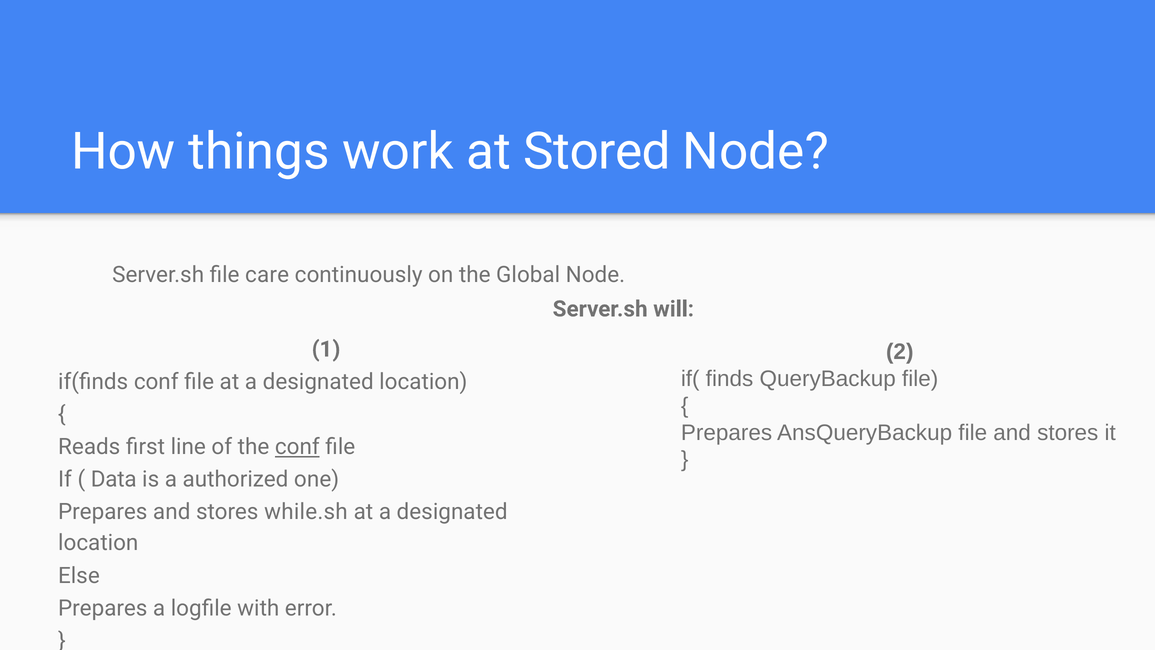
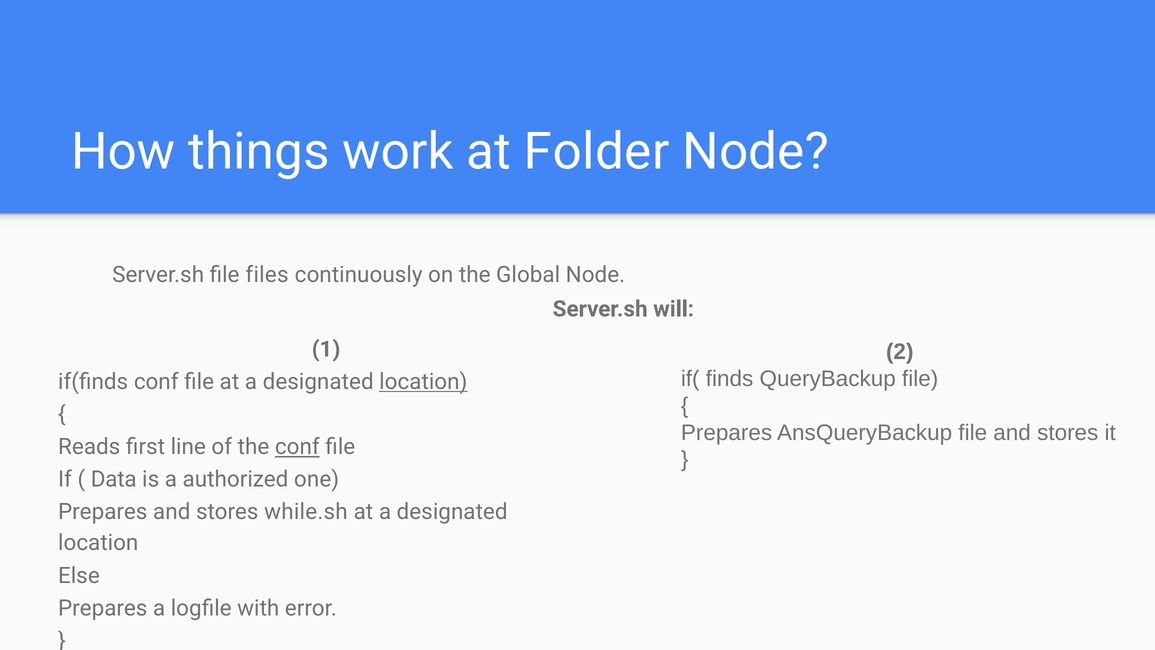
Stored: Stored -> Folder (597, 151)
care: care -> files (267, 275)
location underline: none -> present (423, 382)
